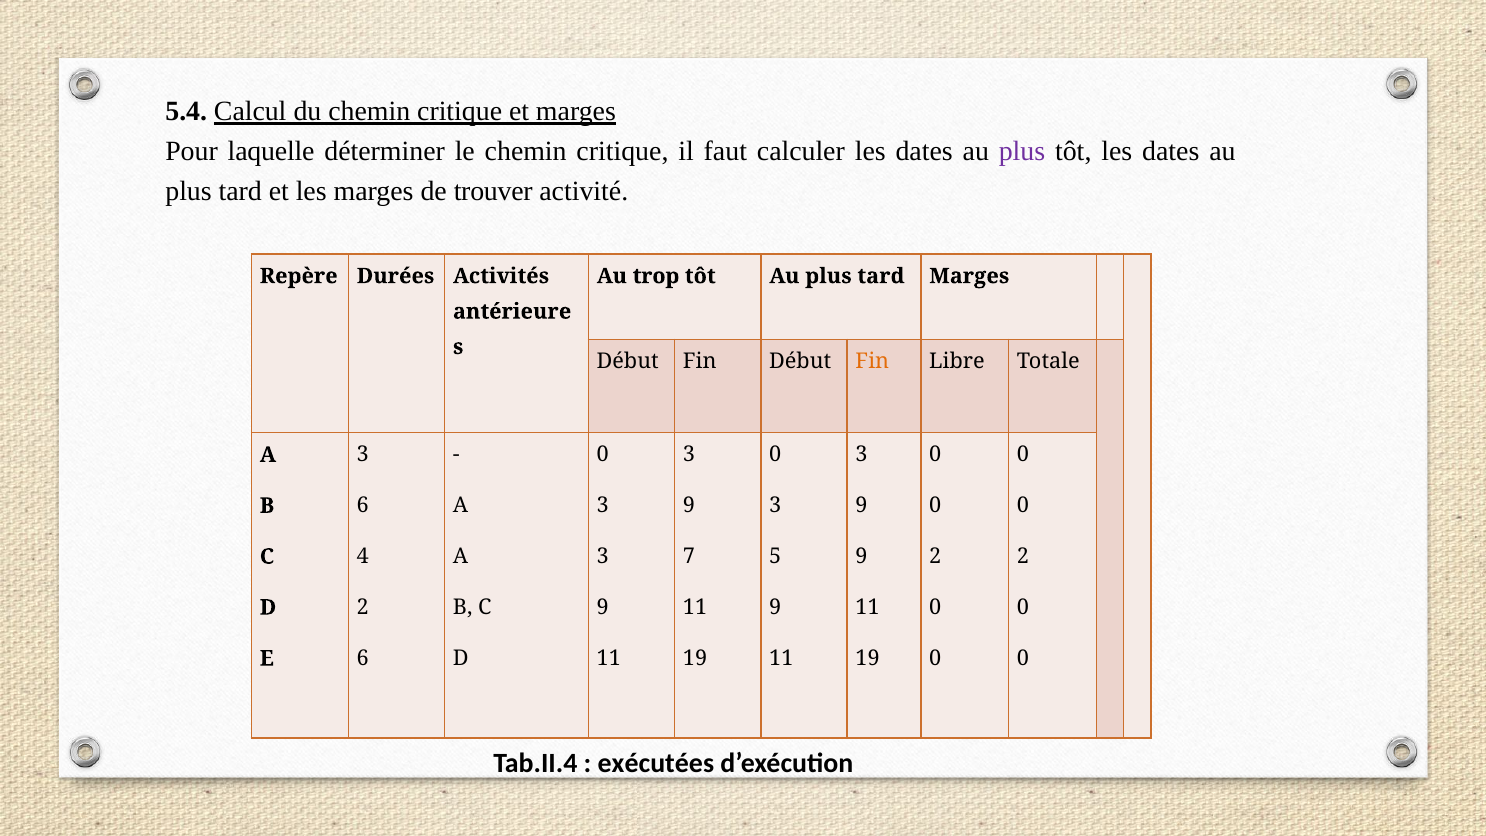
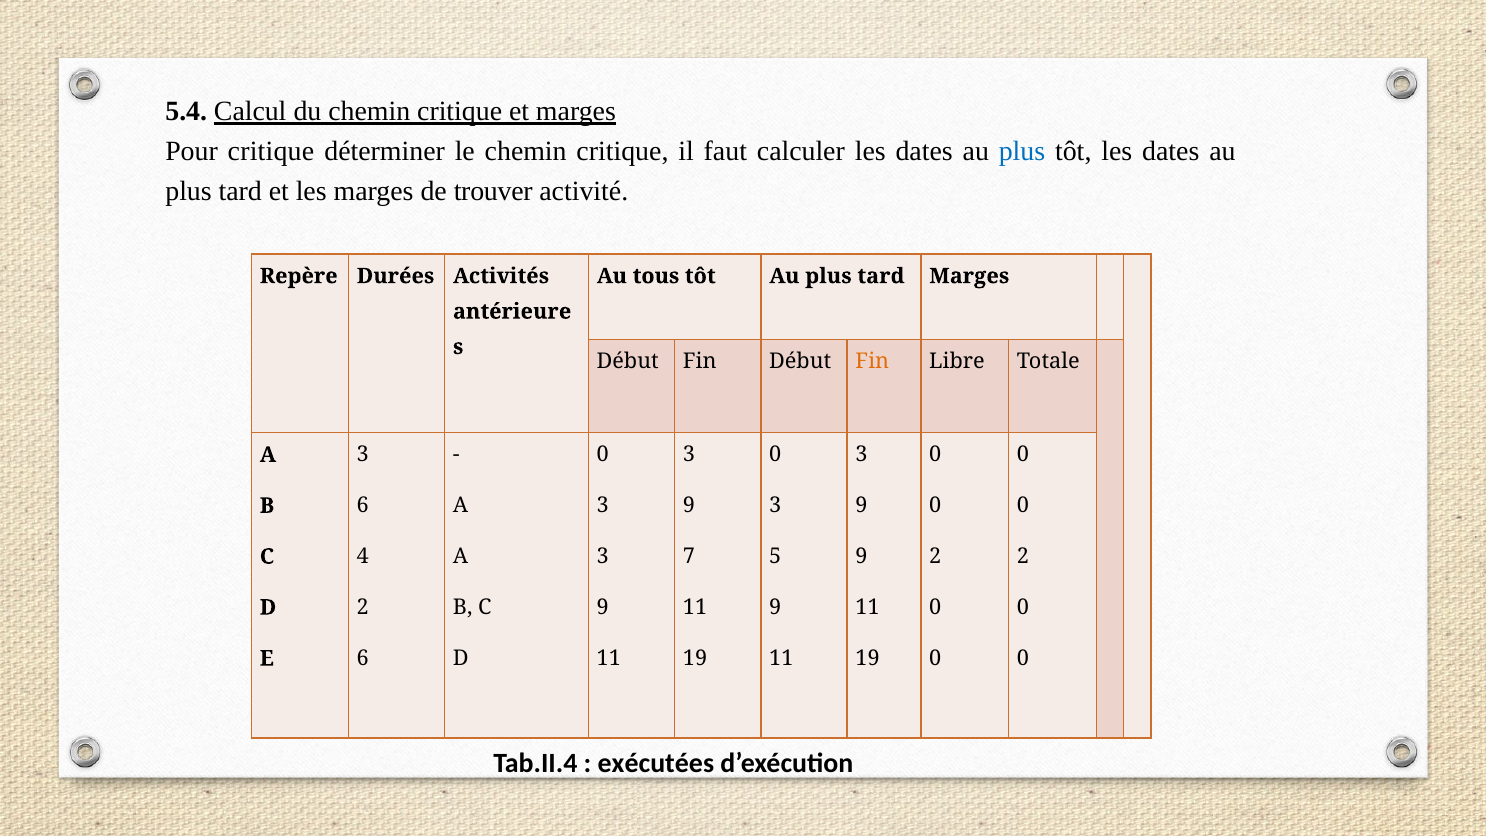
Pour laquelle: laquelle -> critique (271, 152)
plus colour: purple -> blue (1022, 152)
trop: trop -> tous (656, 276)
